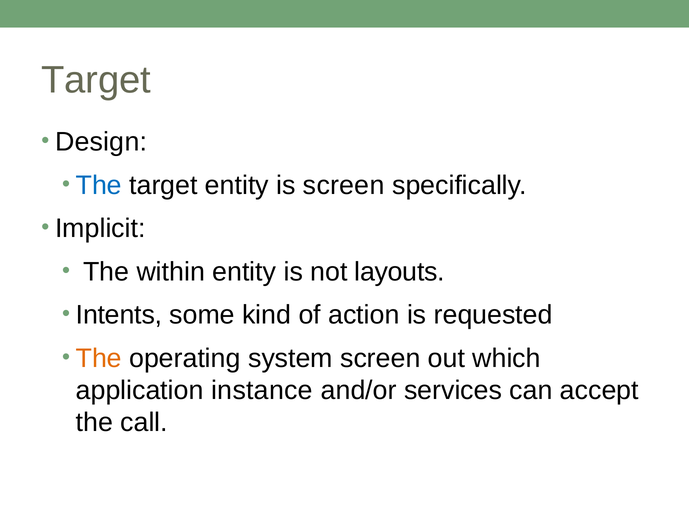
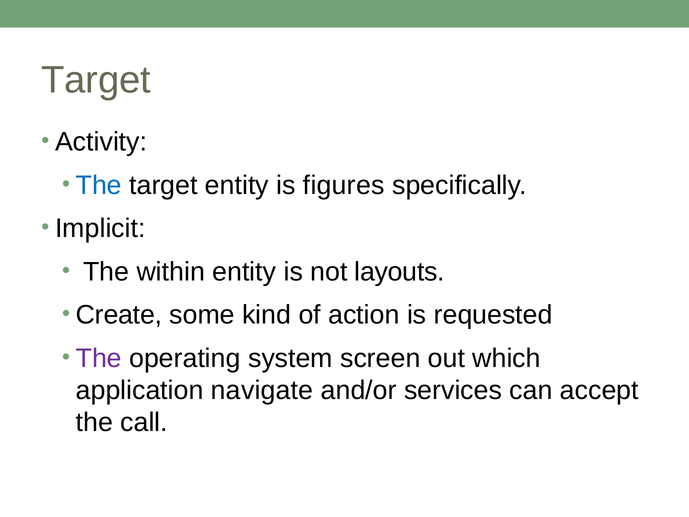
Design: Design -> Activity (101, 142)
is screen: screen -> figures (344, 185)
Intents: Intents -> Create (119, 315)
The colour: orange -> purple (99, 358)
instance: instance -> navigate (262, 390)
